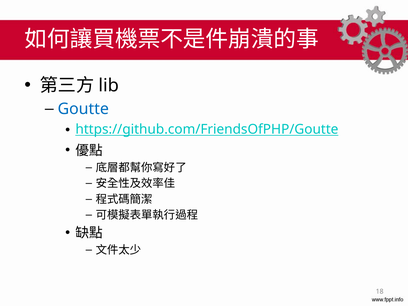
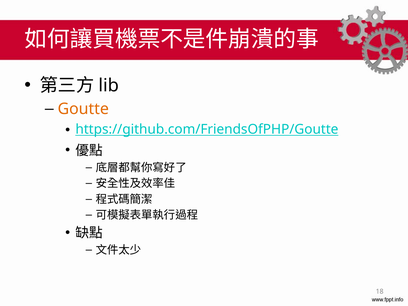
Goutte colour: blue -> orange (83, 109)
